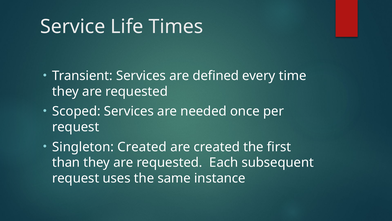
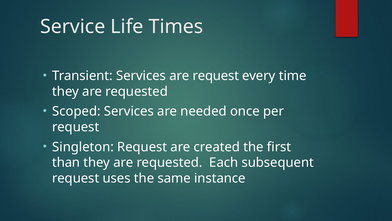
are defined: defined -> request (216, 76)
Singleton Created: Created -> Request (142, 147)
